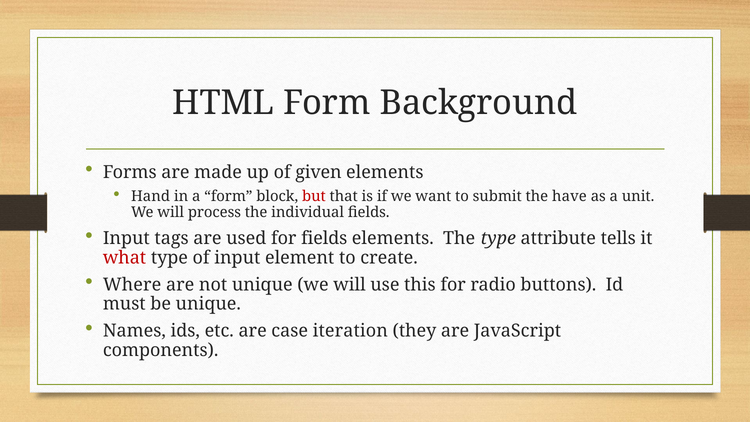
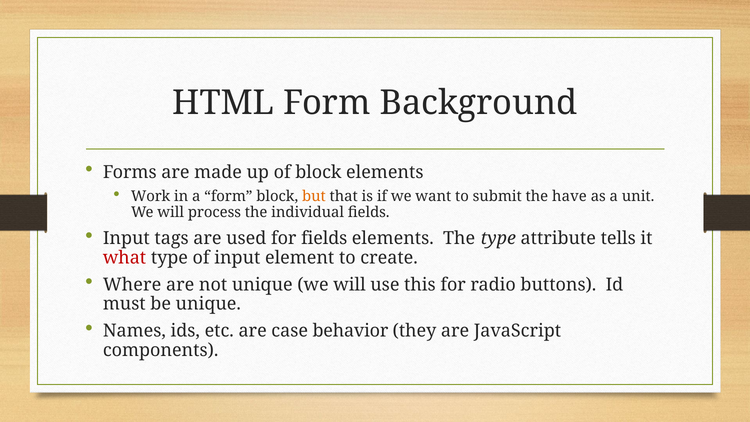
of given: given -> block (318, 172)
Hand: Hand -> Work (151, 196)
but colour: red -> orange (314, 196)
iteration: iteration -> behavior (350, 331)
